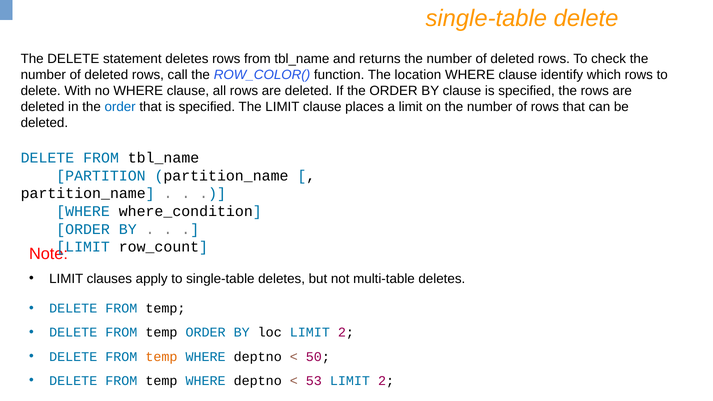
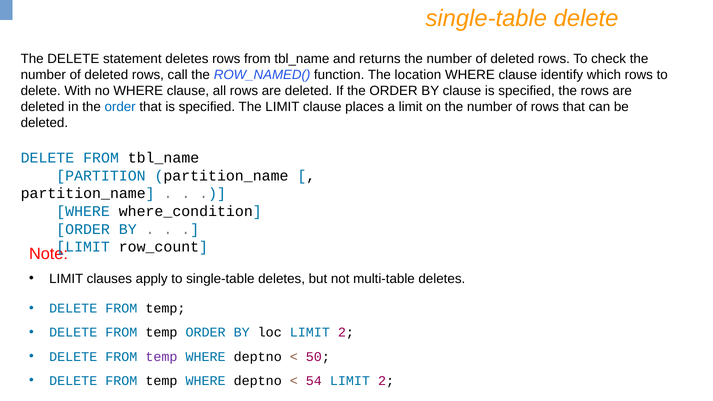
ROW_COLOR(: ROW_COLOR( -> ROW_NAMED( (262, 75)
temp colour: orange -> purple (161, 357)
53: 53 -> 54 (314, 381)
